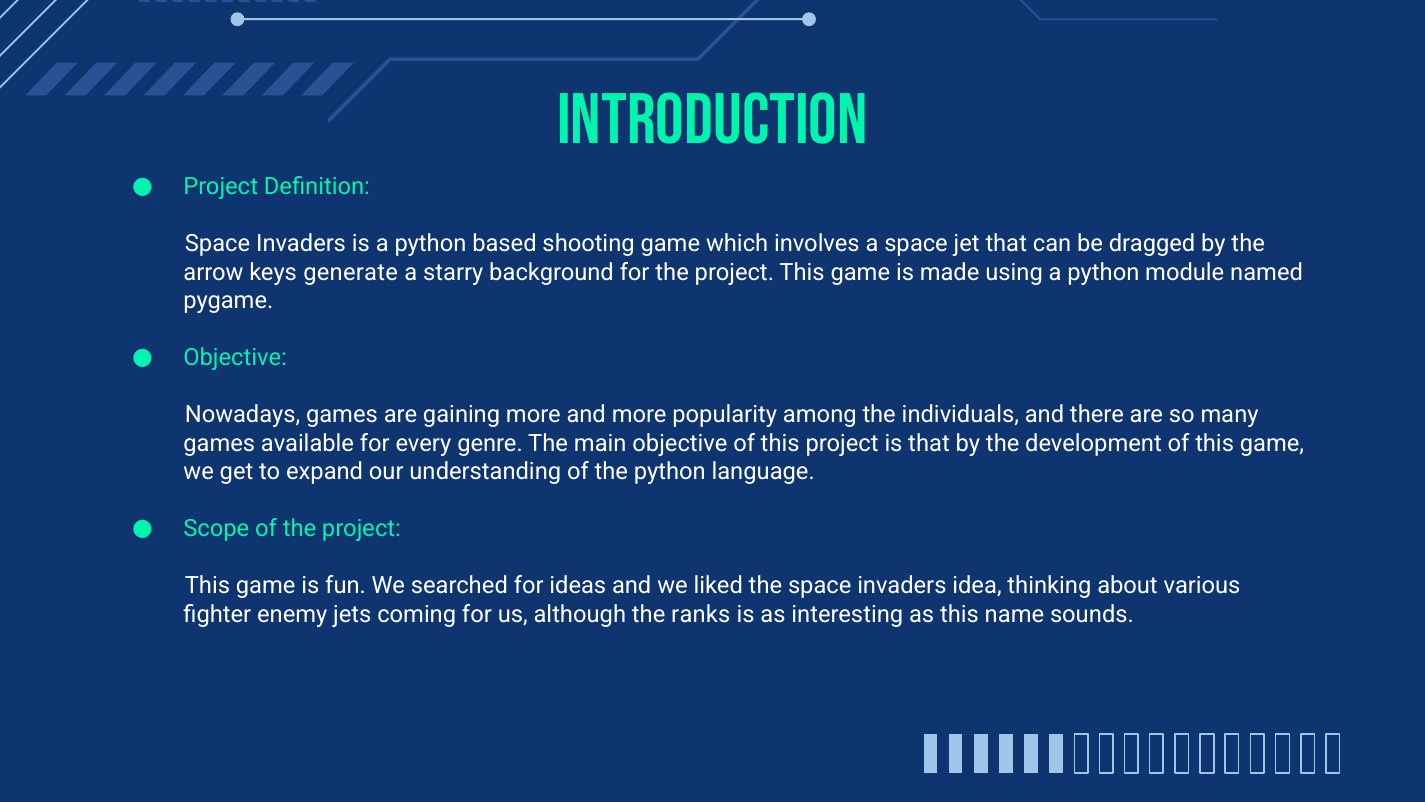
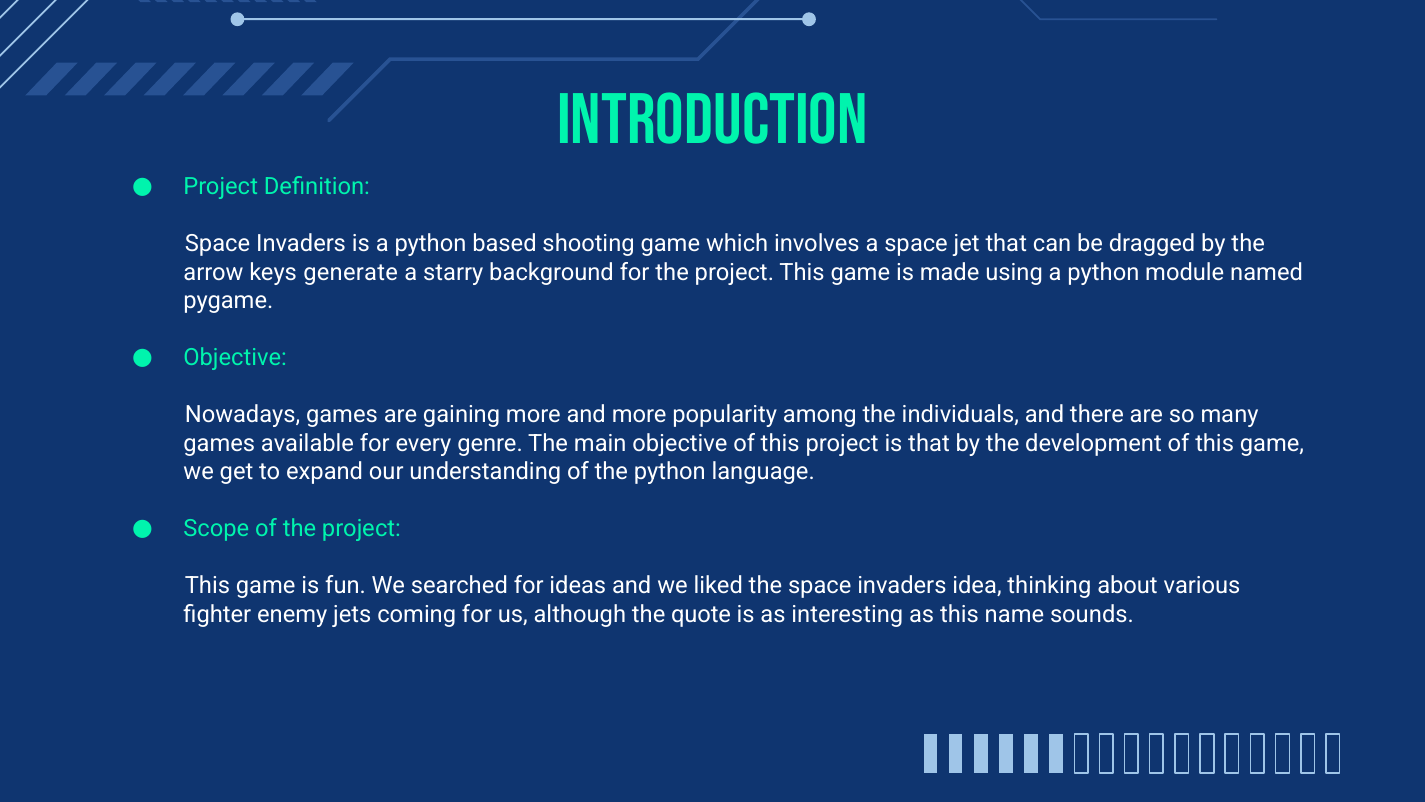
ranks: ranks -> quote (701, 614)
